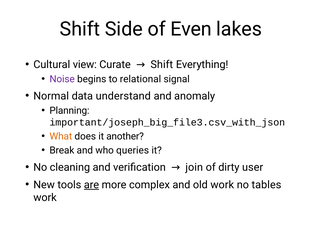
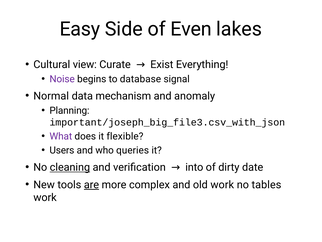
Shift: Shift -> Easy (80, 29)
Curate Shift: Shift -> Exist (162, 64)
relational: relational -> database (140, 79)
understand: understand -> mechanism (123, 96)
What colour: orange -> purple (61, 136)
another: another -> flexible (125, 136)
Break: Break -> Users (62, 150)
cleaning underline: none -> present (70, 167)
join: join -> into (194, 167)
user: user -> date (253, 167)
